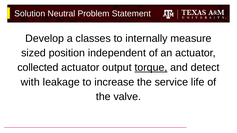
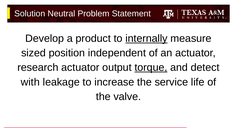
classes: classes -> product (93, 39)
internally underline: none -> present (147, 39)
collected: collected -> research (38, 68)
